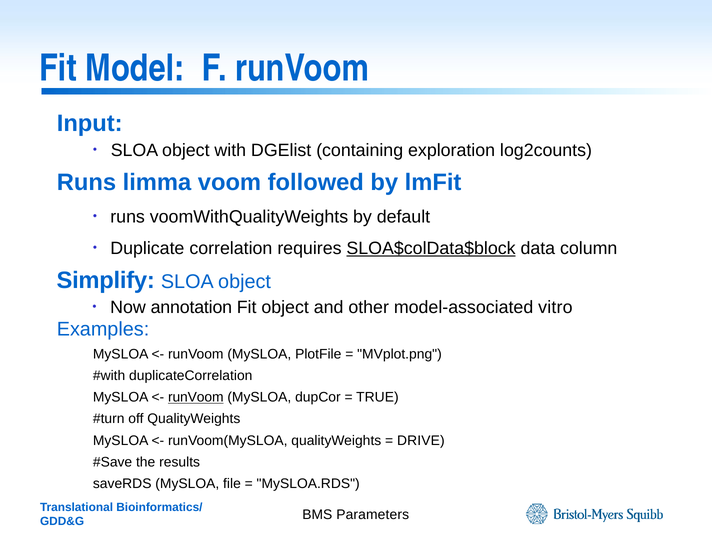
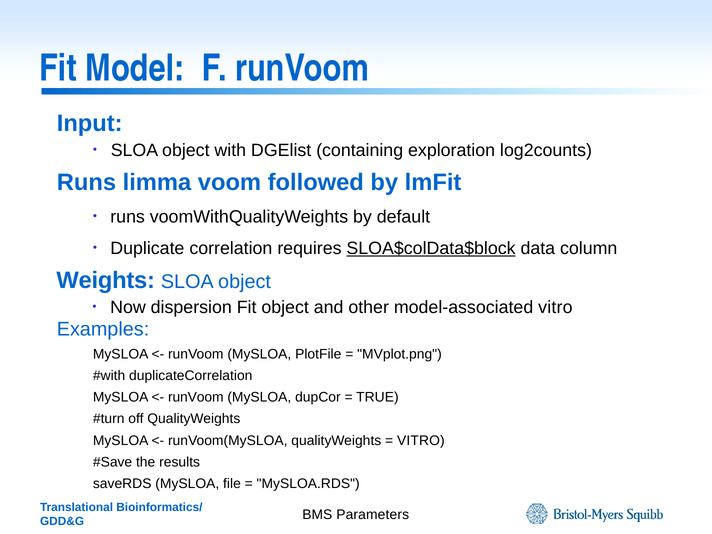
Simplify: Simplify -> Weights (106, 280)
annotation: annotation -> dispersion (191, 307)
runVoom underline: present -> none (196, 397)
DRIVE: DRIVE -> VITRO (421, 440)
